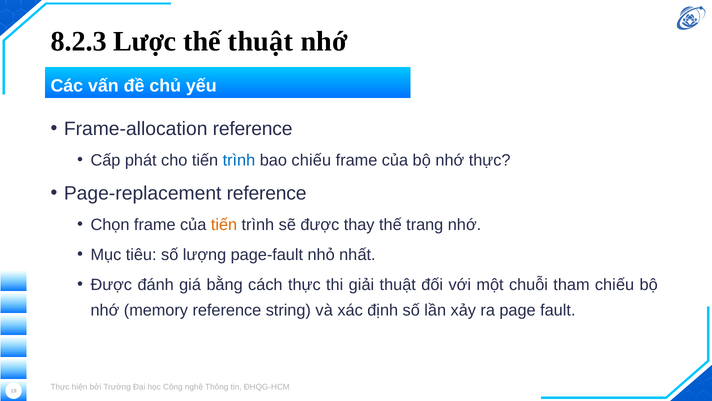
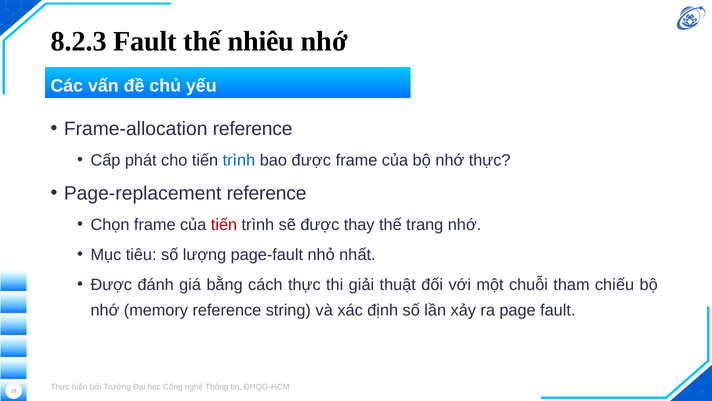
8.2.3 Lược: Lược -> Fault (145, 41)
thế thuật: thuật -> nhiêu (261, 41)
bao chiếu: chiếu -> được (311, 160)
tiến colour: orange -> red (224, 225)
